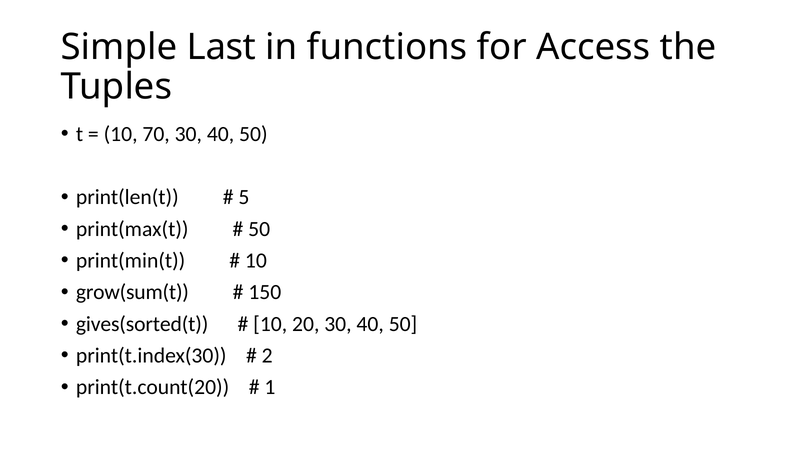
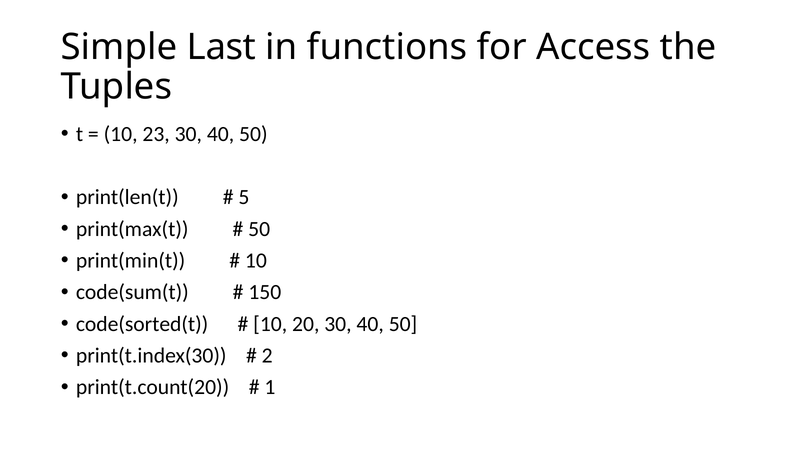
70: 70 -> 23 (156, 134)
grow(sum(t: grow(sum(t -> code(sum(t (132, 293)
gives(sorted(t: gives(sorted(t -> code(sorted(t (142, 324)
